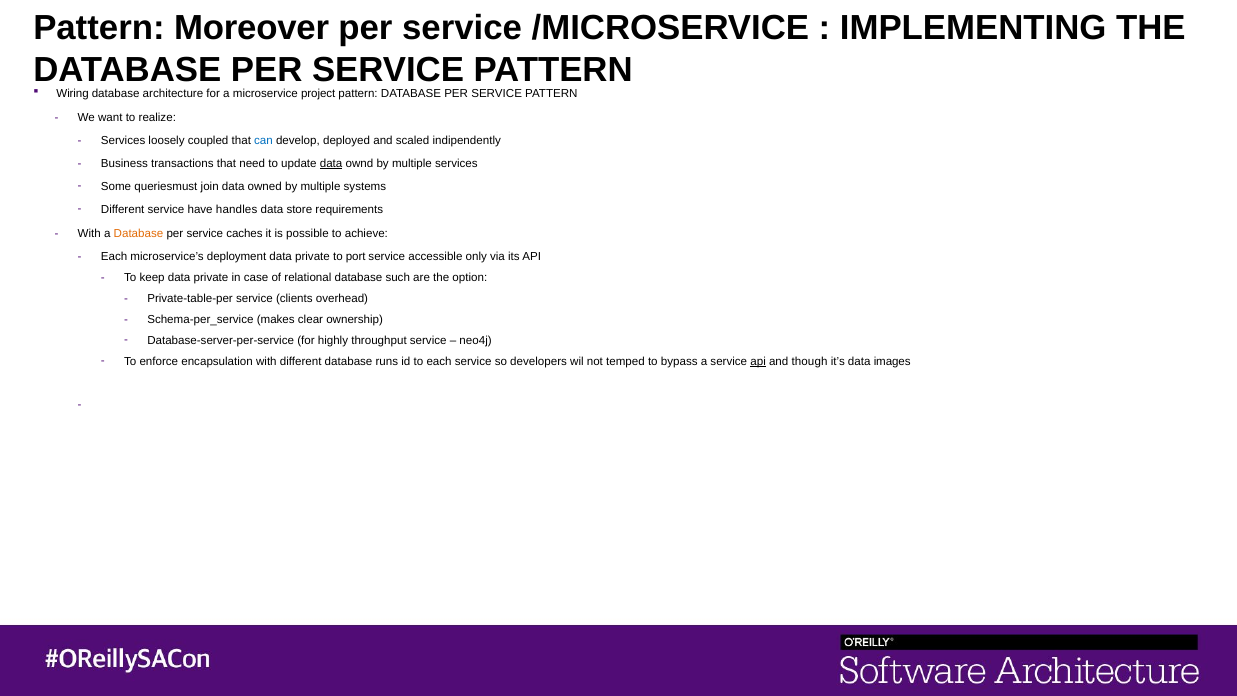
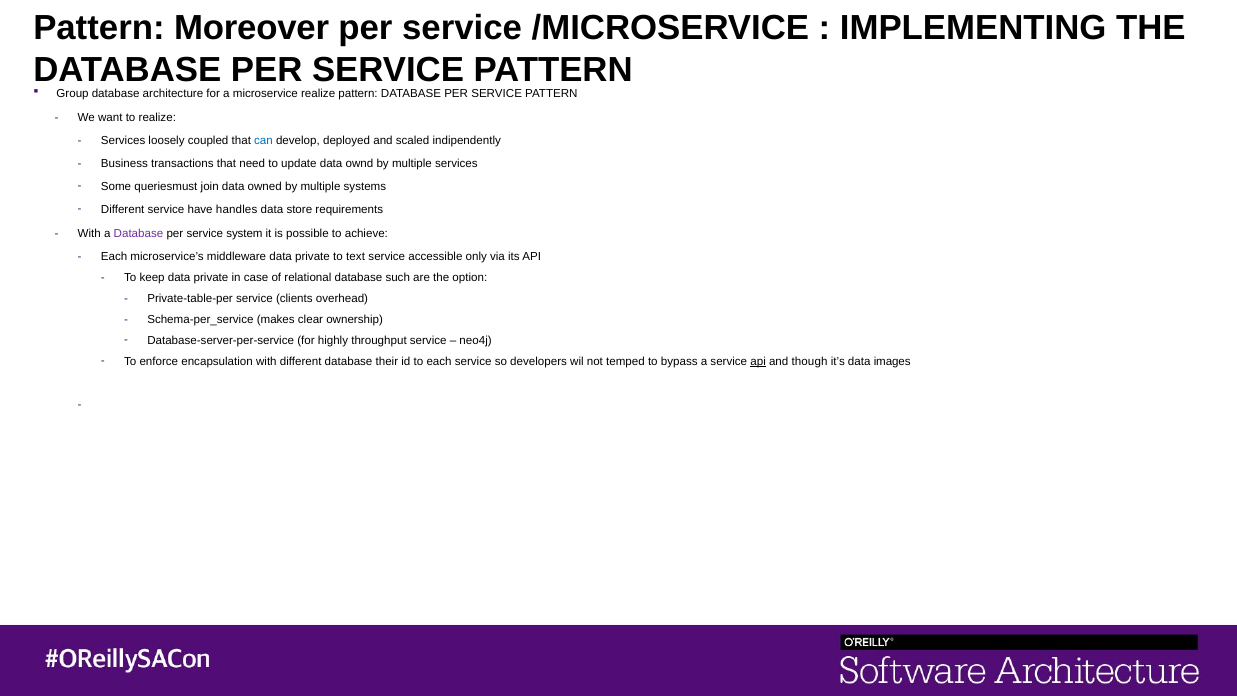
Wiring: Wiring -> Group (73, 93)
microservice project: project -> realize (318, 93)
data underline: present -> none (331, 164)
Database colour: orange -> purple (139, 234)
caches: caches -> system (244, 234)
deployment: deployment -> middleware (237, 257)
port: port -> text (356, 257)
runs: runs -> their (387, 361)
